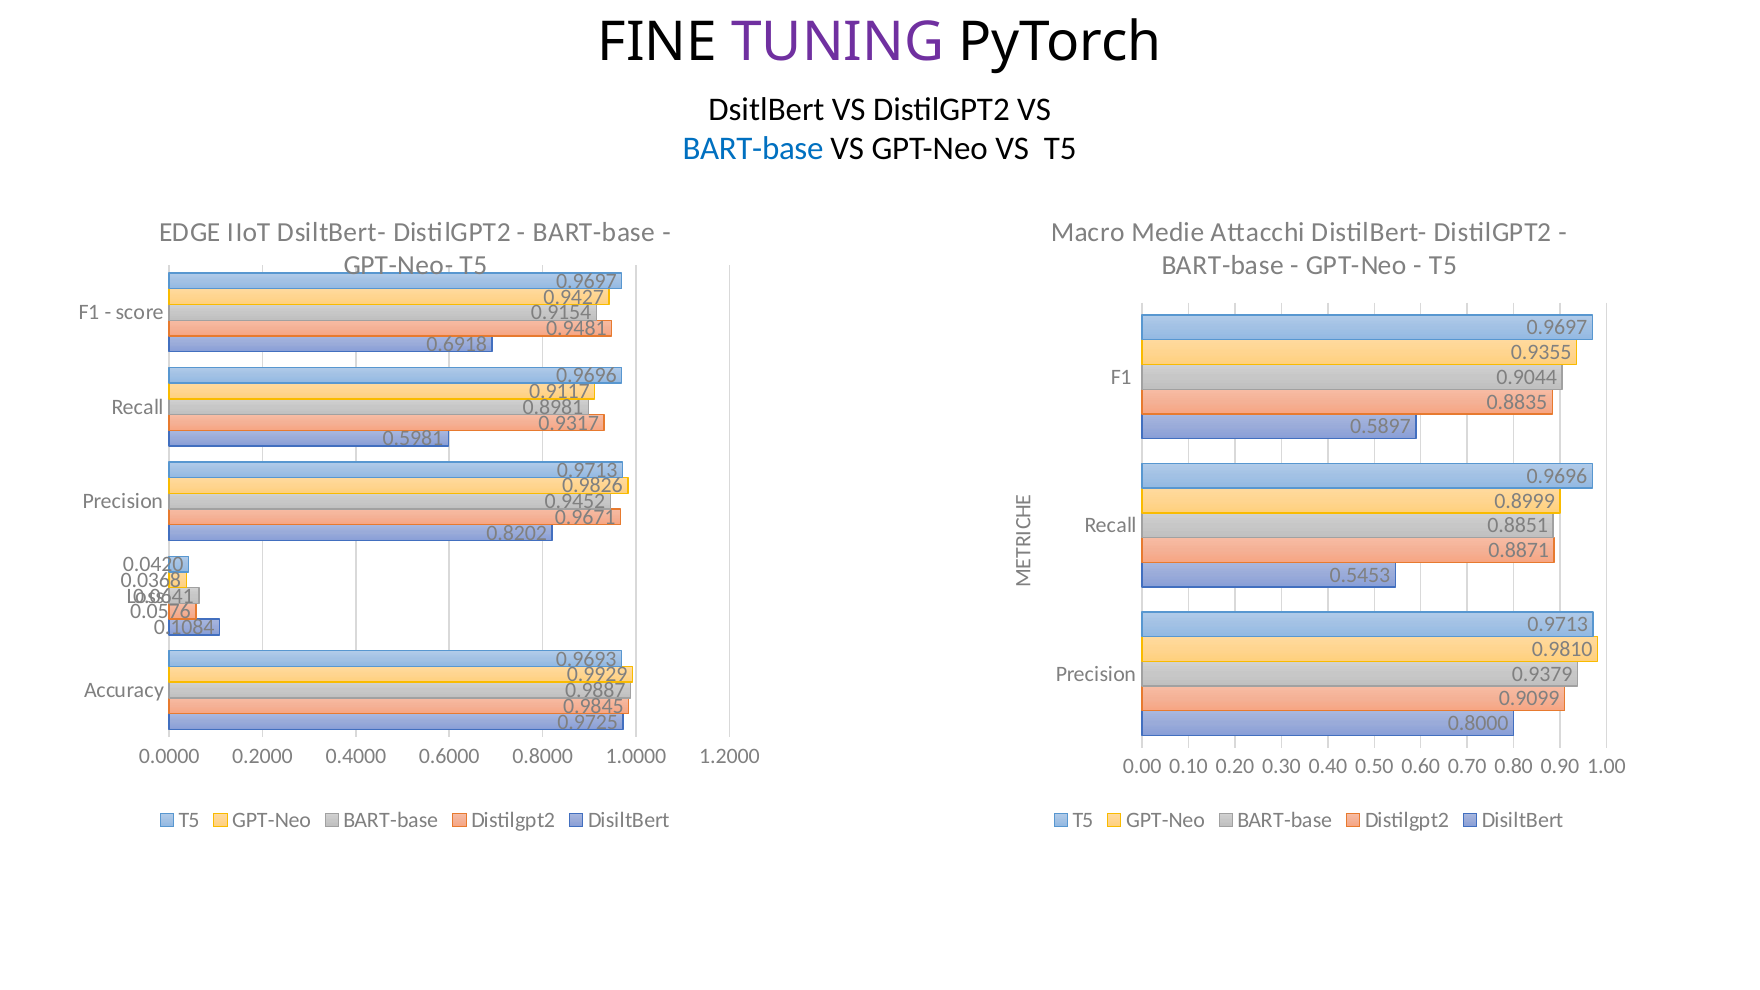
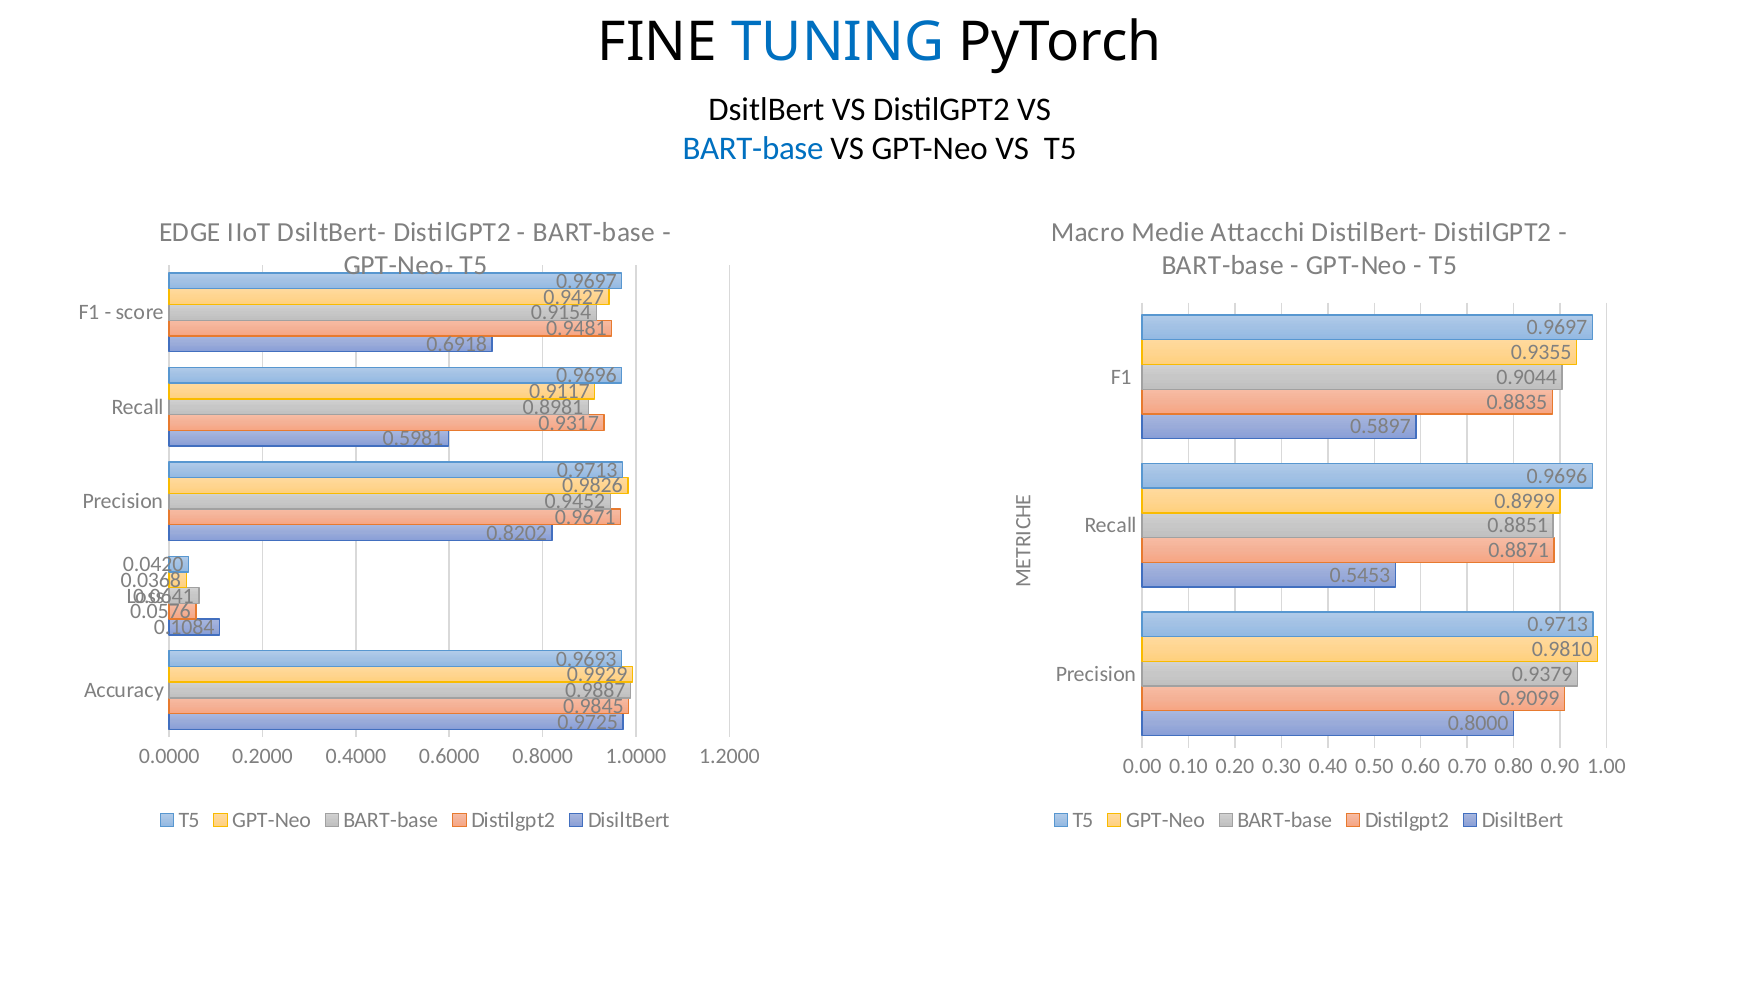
TUNING colour: purple -> blue (838, 42)
